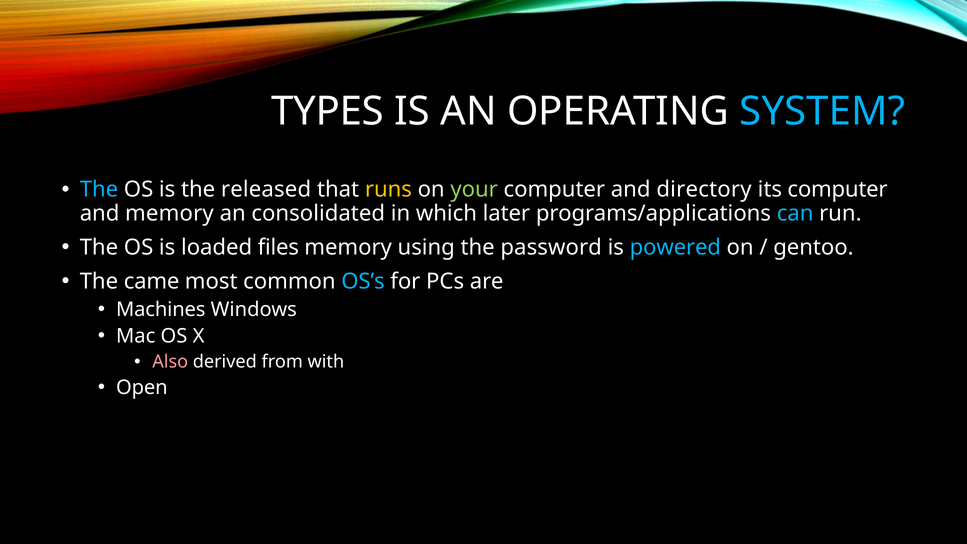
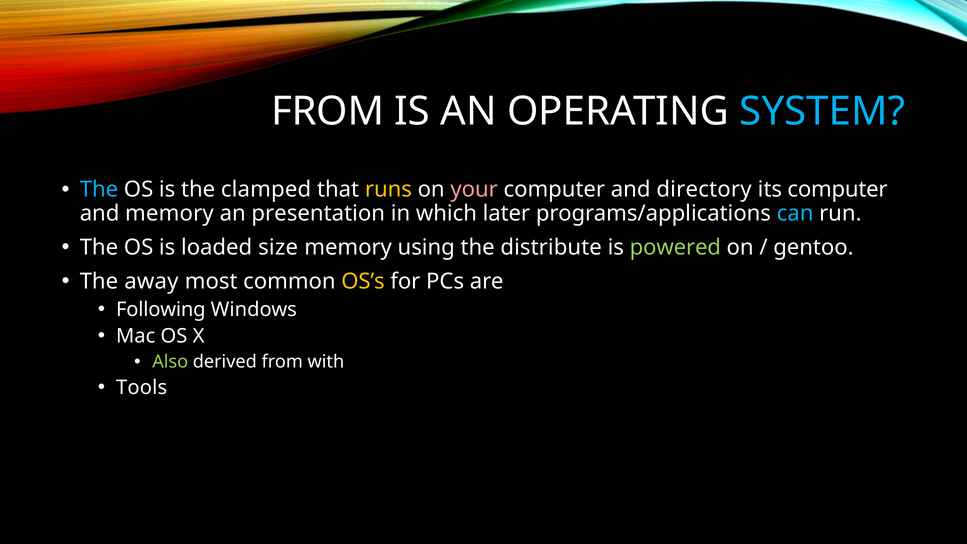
TYPES: TYPES -> FROM (328, 112)
released: released -> clamped (266, 190)
your colour: light green -> pink (474, 190)
consolidated: consolidated -> presentation (318, 213)
files: files -> size (278, 247)
password: password -> distribute (551, 247)
powered colour: light blue -> light green (675, 247)
came: came -> away (151, 281)
OS’s colour: light blue -> yellow (363, 281)
Machines: Machines -> Following (161, 309)
Also colour: pink -> light green (170, 362)
Open: Open -> Tools (142, 388)
